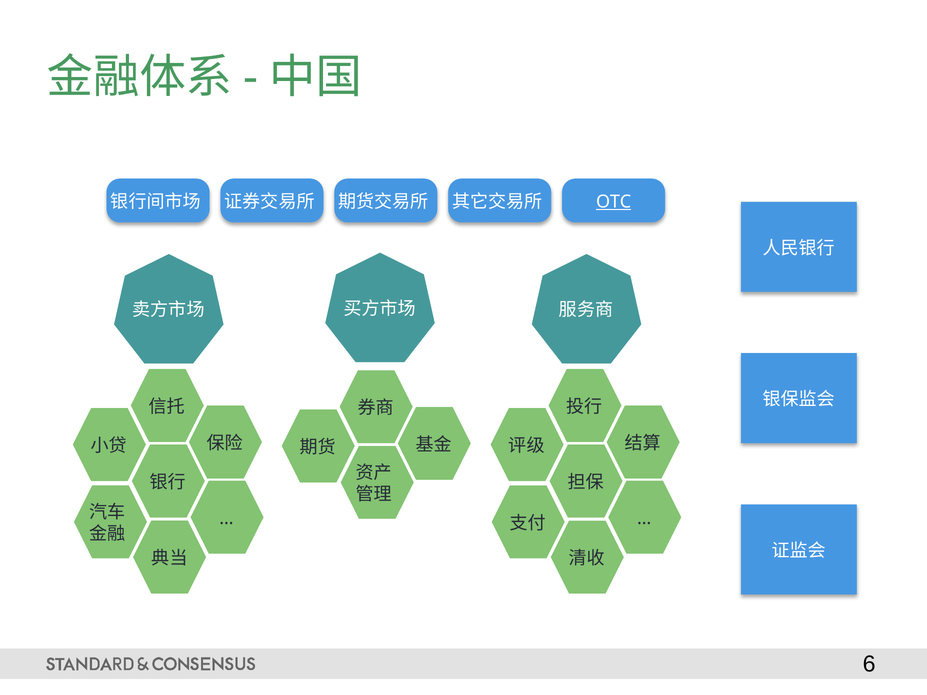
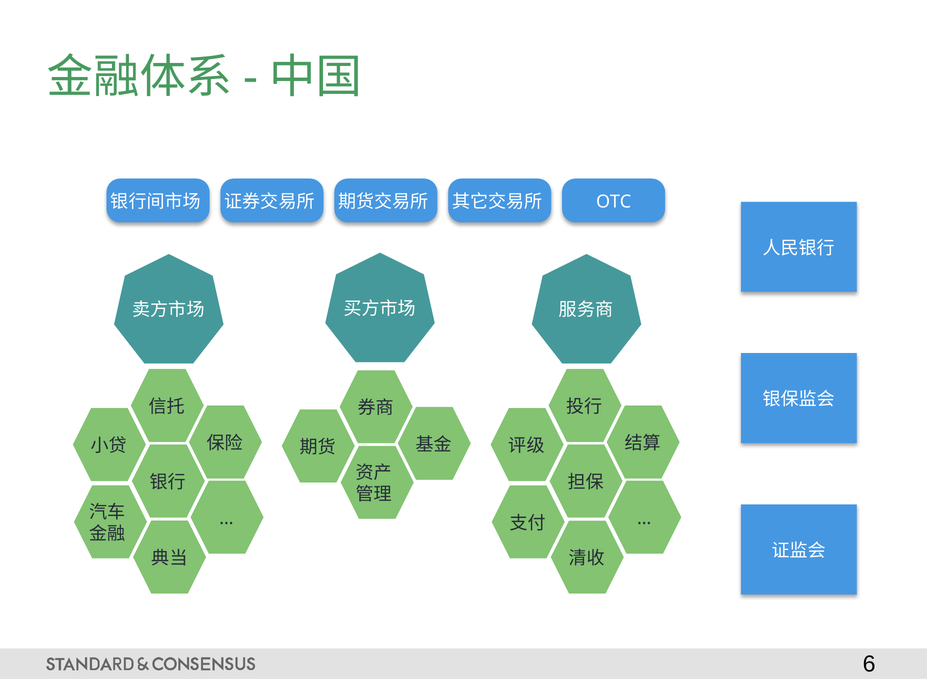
OTC underline: present -> none (614, 202)
